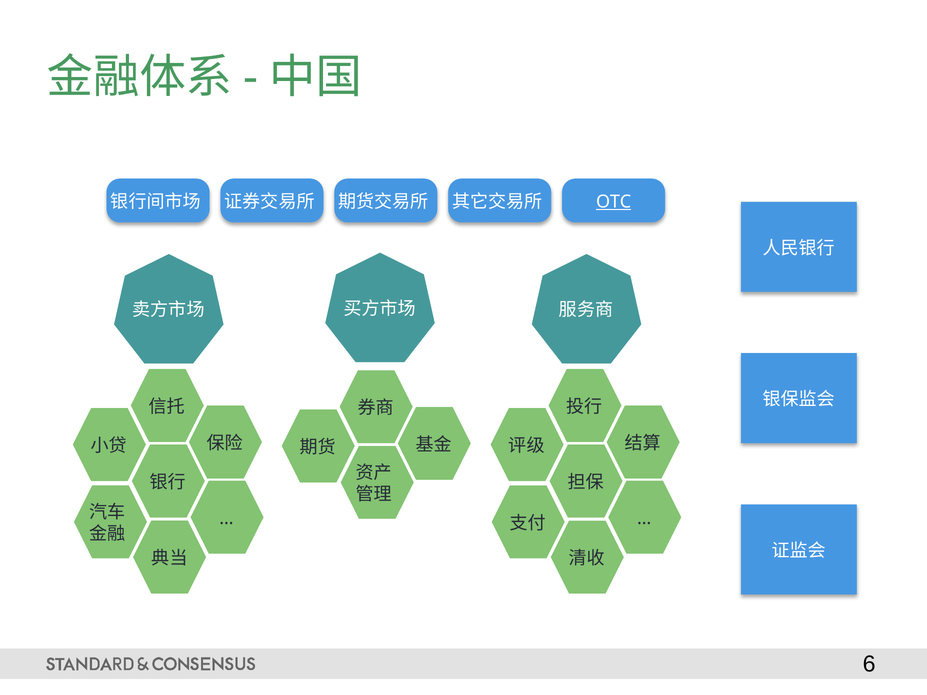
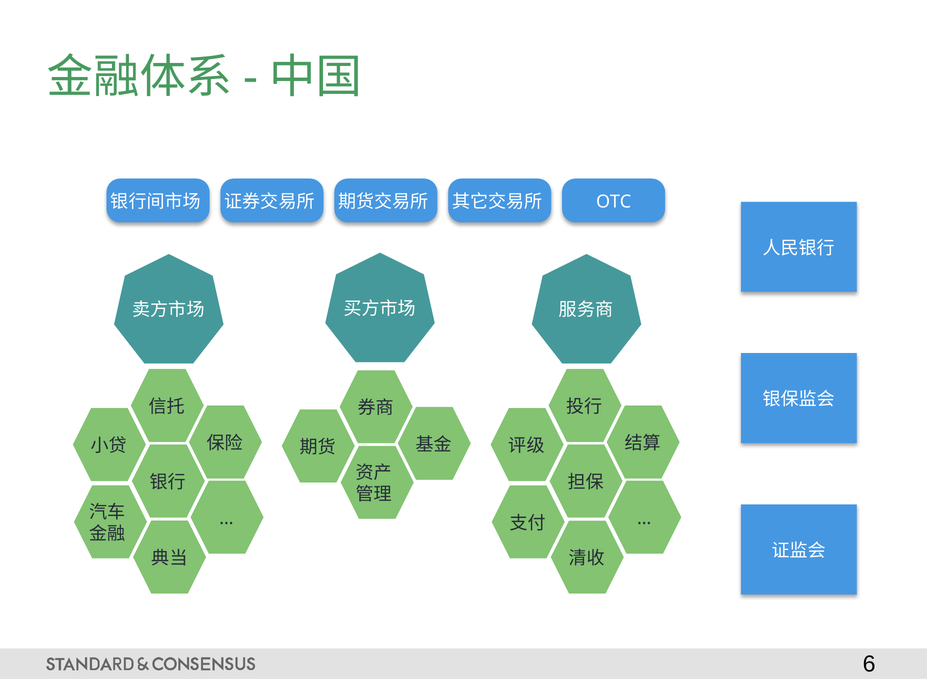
OTC underline: present -> none (614, 202)
